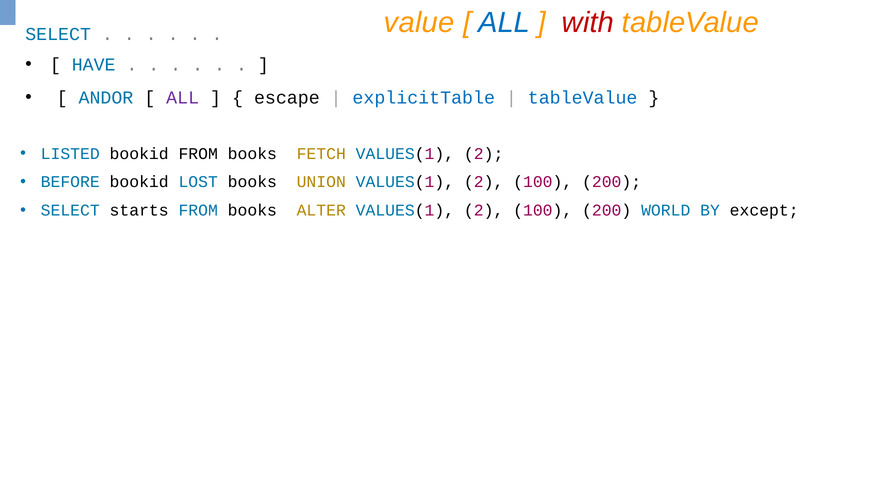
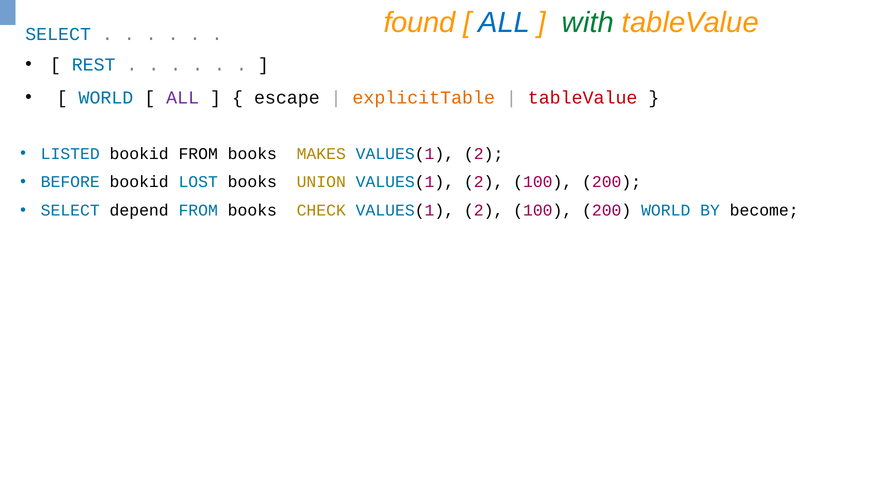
value: value -> found (419, 23)
with colour: red -> green (588, 23)
HAVE: HAVE -> REST (94, 65)
ANDOR: ANDOR -> WORLD (106, 98)
explicitTable colour: blue -> orange (424, 98)
tableValue colour: blue -> red (583, 98)
FETCH: FETCH -> MAKES (321, 154)
starts: starts -> depend (139, 211)
ALTER: ALTER -> CHECK (321, 211)
except: except -> become (764, 211)
